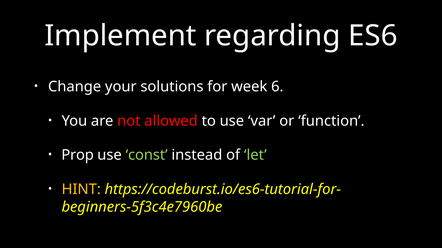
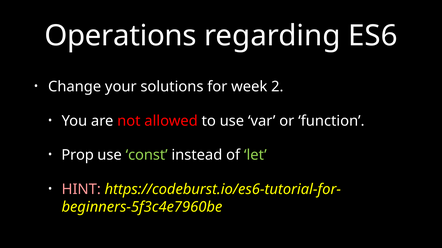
Implement: Implement -> Operations (121, 36)
6: 6 -> 2 (277, 87)
HINT colour: yellow -> pink (81, 190)
